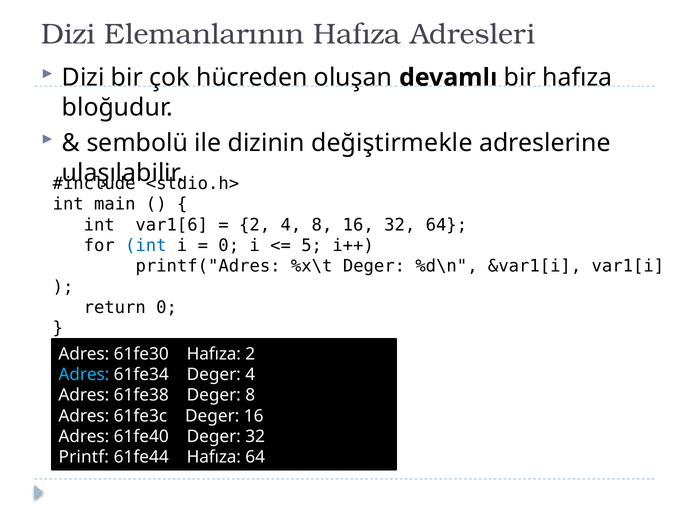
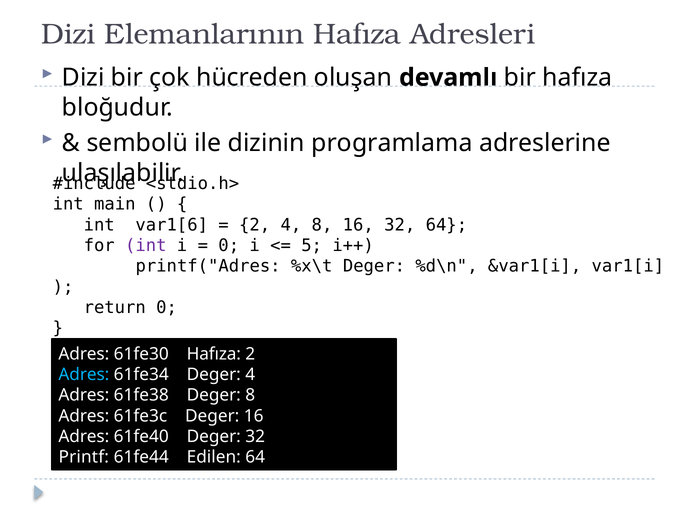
değiştirmekle: değiştirmekle -> programlama (392, 143)
int colour: blue -> purple (146, 245)
61fe44 Hafıza: Hafıza -> Edilen (214, 457)
